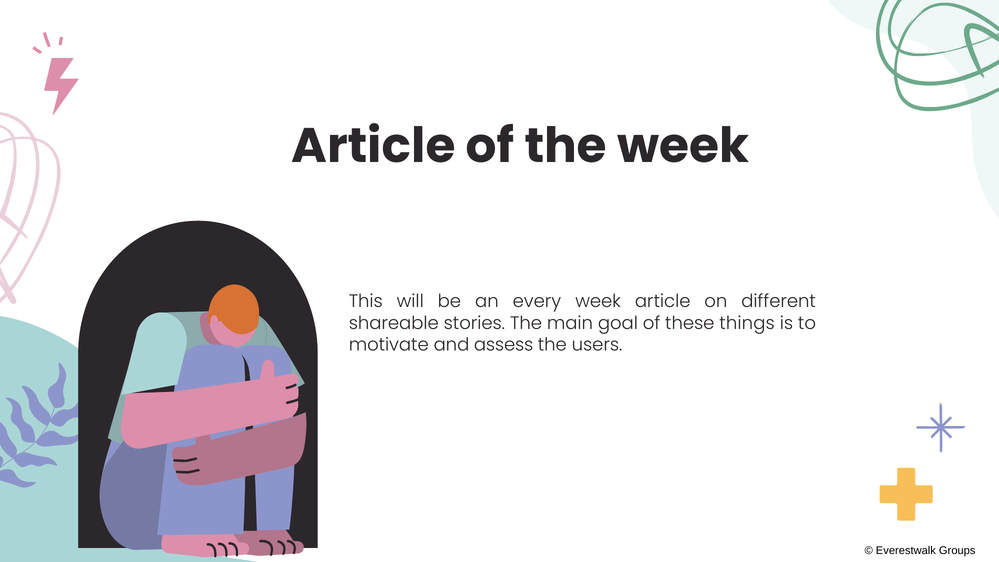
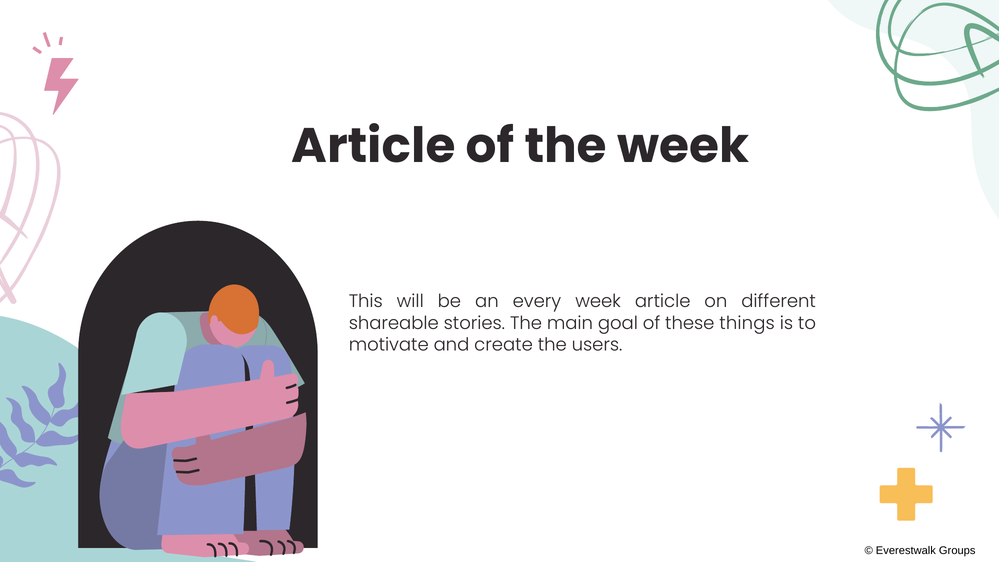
assess: assess -> create (504, 345)
